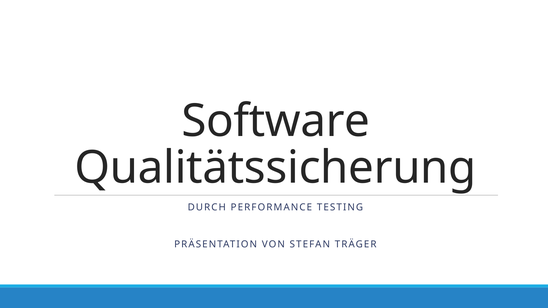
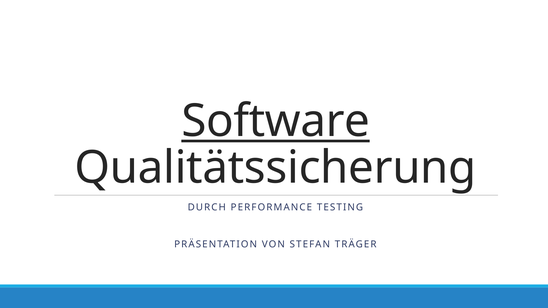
Software underline: none -> present (276, 121)
